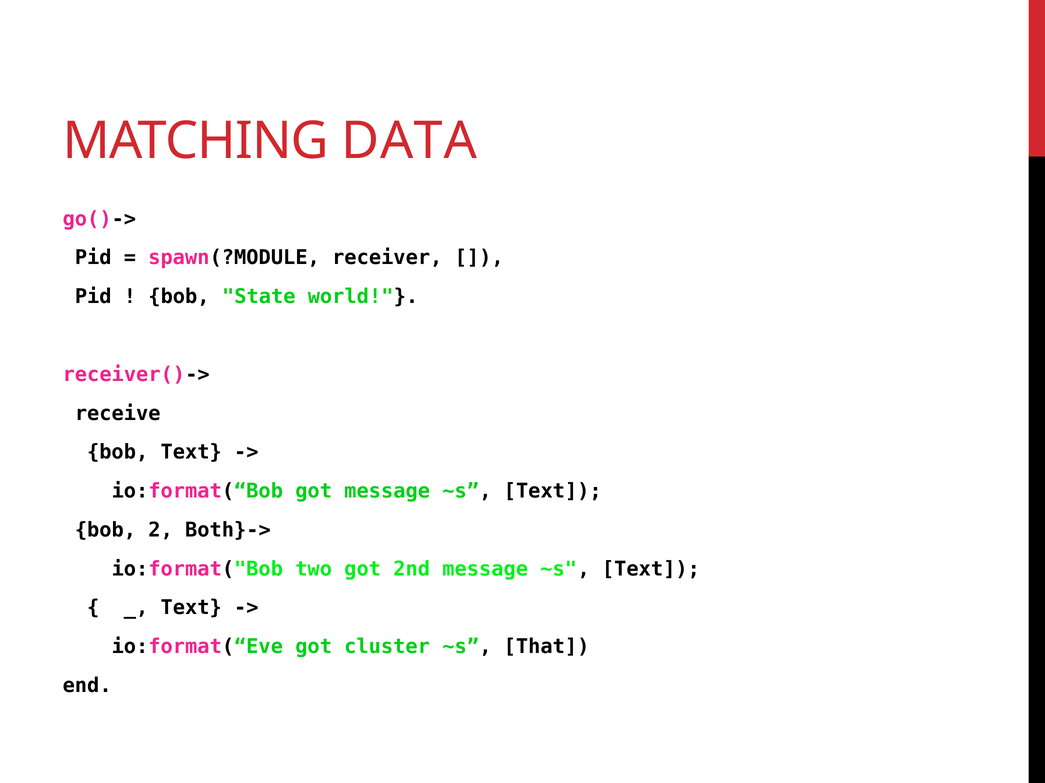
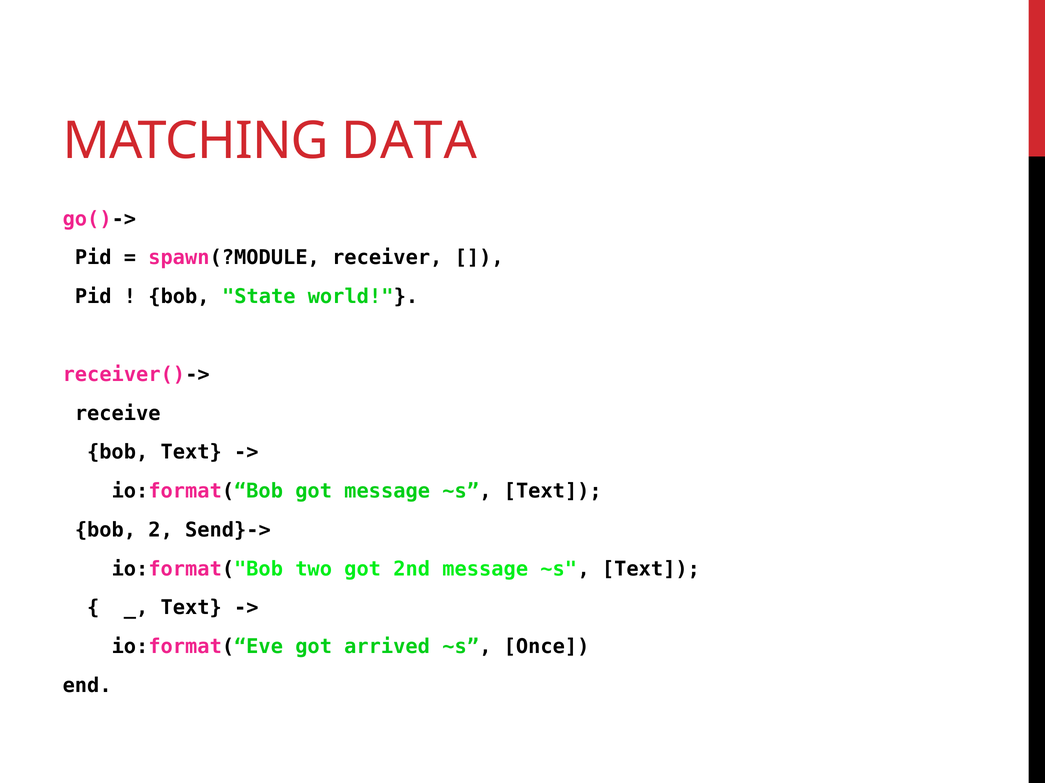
Both}->: Both}-> -> Send}-> (228, 530)
cluster: cluster -> arrived (387, 647)
That: That -> Once (547, 647)
